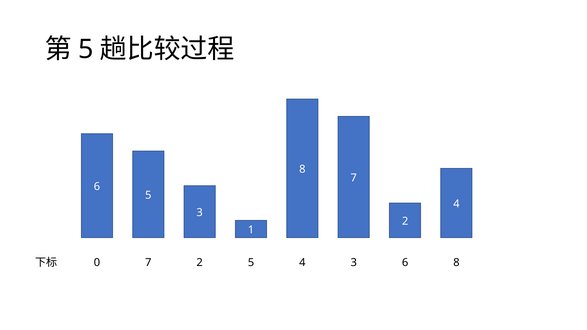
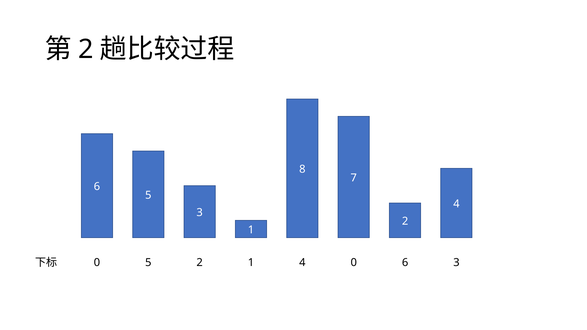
5: 5 -> 2 (86, 49)
0 7: 7 -> 5 (148, 263)
2 5: 5 -> 1 (251, 263)
4 3: 3 -> 0 (354, 263)
6 8: 8 -> 3 (456, 263)
